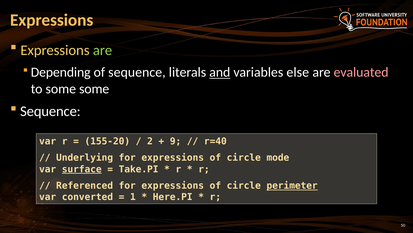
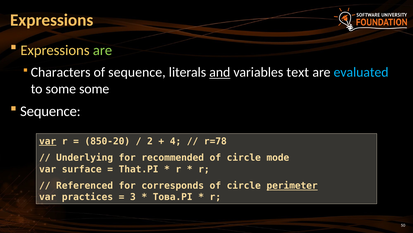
Depending: Depending -> Characters (61, 72)
else: else -> text (298, 72)
evaluated colour: pink -> light blue (361, 72)
var underline: none -> present (48, 141)
155-20: 155-20 -> 850-20 (107, 141)
9: 9 -> 4 (176, 141)
r=40: r=40 -> r=78 (215, 141)
expressions: expressions -> recommended (173, 157)
surface underline: present -> none (82, 169)
Take.PI: Take.PI -> That.PI (139, 169)
expressions: expressions -> corresponds (173, 185)
converted: converted -> practices (87, 197)
1: 1 -> 3 (133, 197)
Here.PI: Here.PI -> Това.PI (173, 197)
